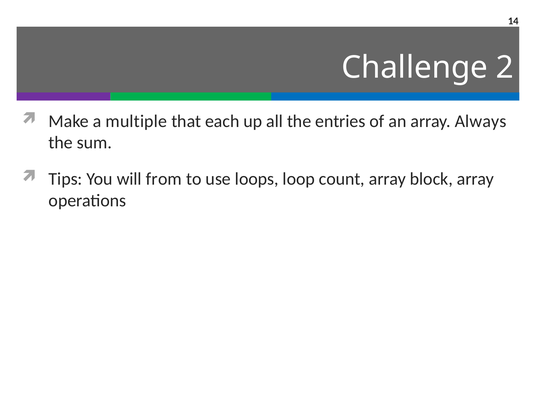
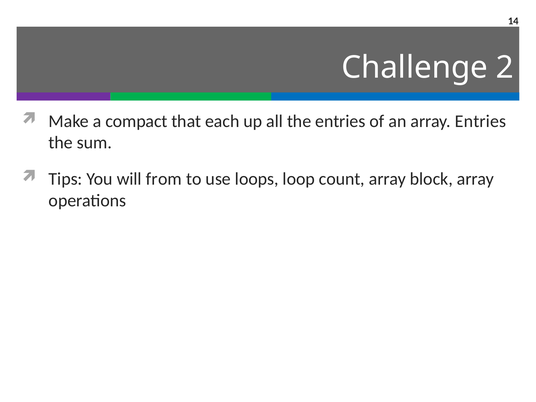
multiple: multiple -> compact (136, 121)
array Always: Always -> Entries (481, 121)
